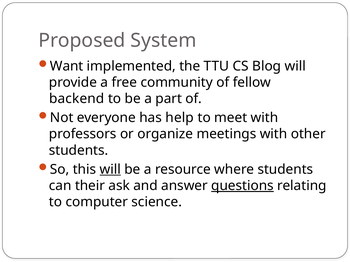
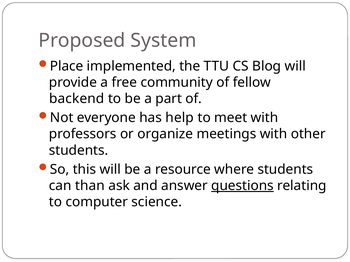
Want: Want -> Place (67, 66)
will underline: present -> none (110, 170)
their: their -> than (90, 186)
